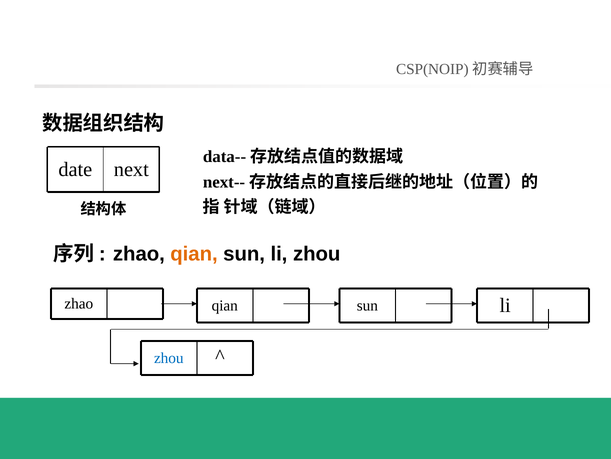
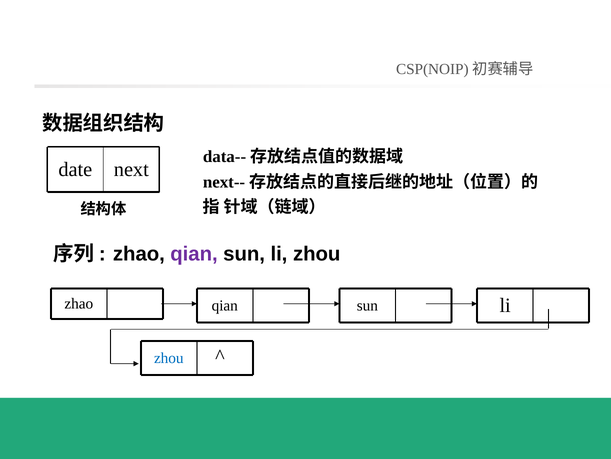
qian colour: orange -> purple (194, 253)
